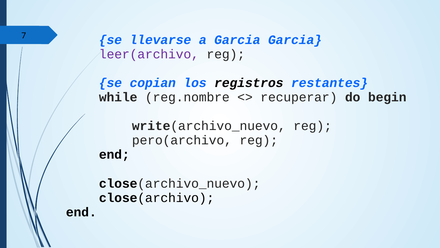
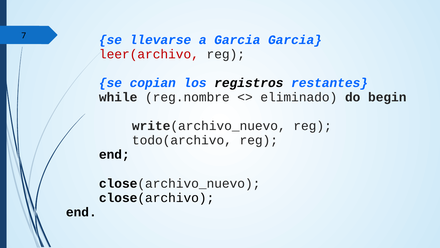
leer(archivo colour: purple -> red (149, 54)
recuperar: recuperar -> eliminado (299, 97)
pero(archivo: pero(archivo -> todo(archivo (182, 140)
